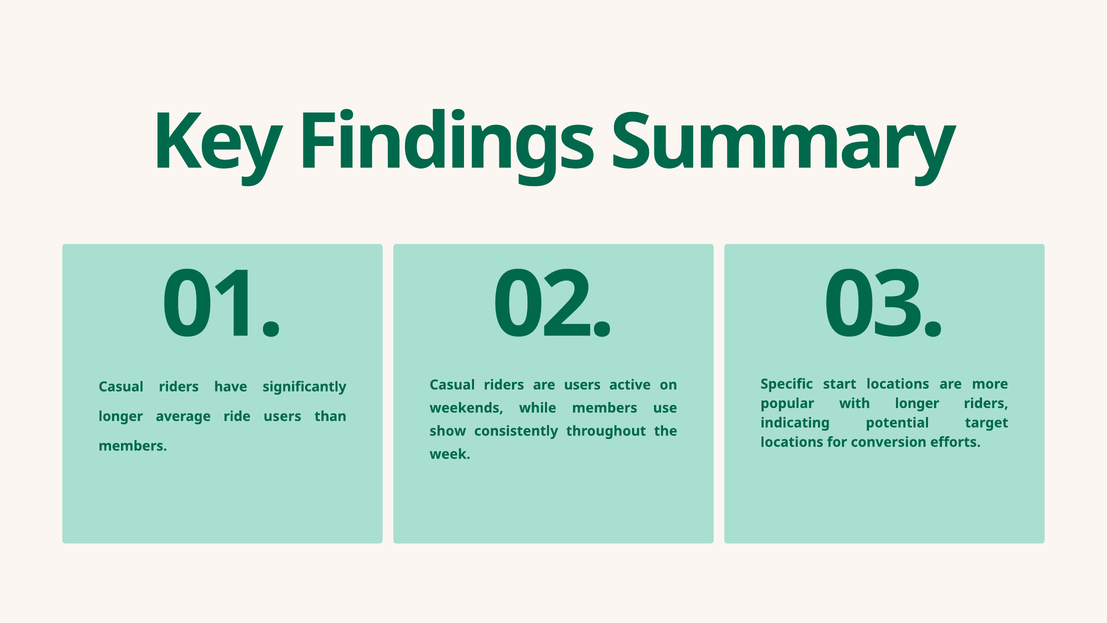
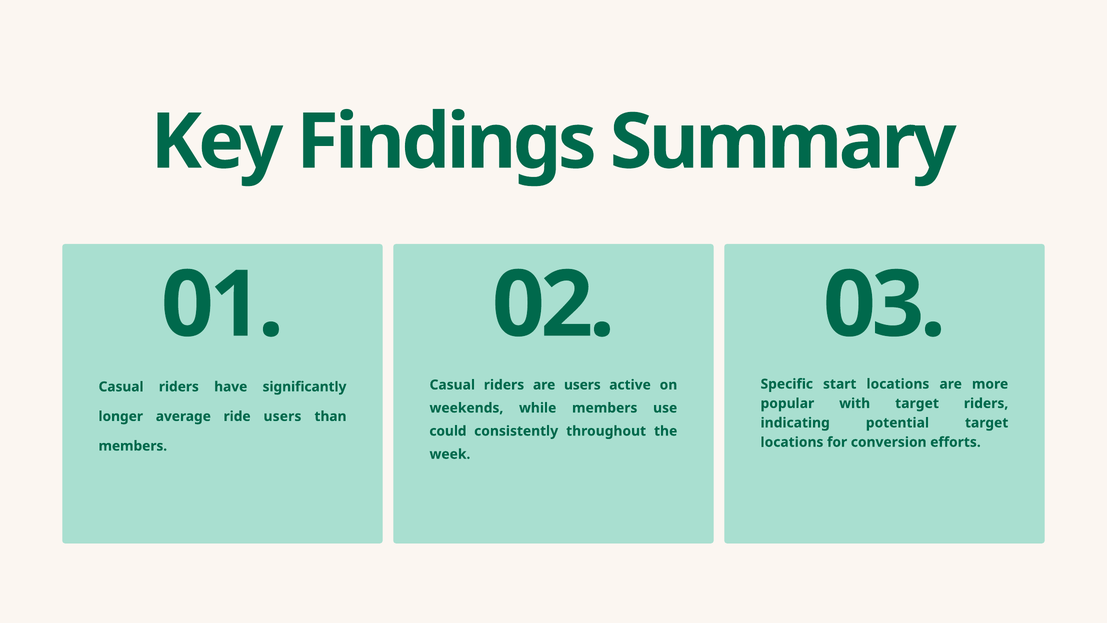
with longer: longer -> target (917, 403)
show: show -> could (448, 431)
